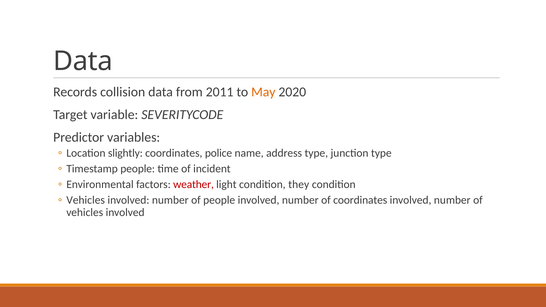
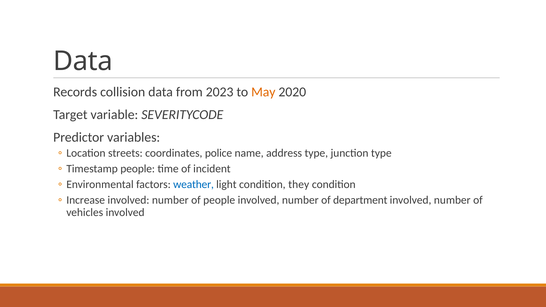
2011: 2011 -> 2023 (220, 92)
slightly: slightly -> streets (125, 153)
weather colour: red -> blue (194, 185)
Vehicles: Vehicles -> Increase (86, 200)
of coordinates: coordinates -> department (360, 200)
